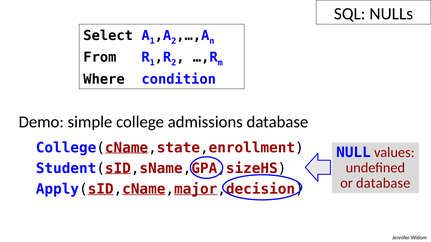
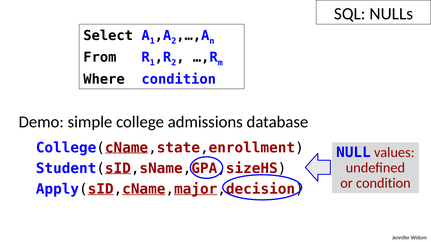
or database: database -> condition (383, 184)
